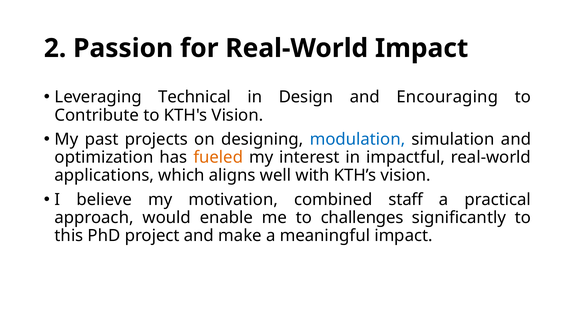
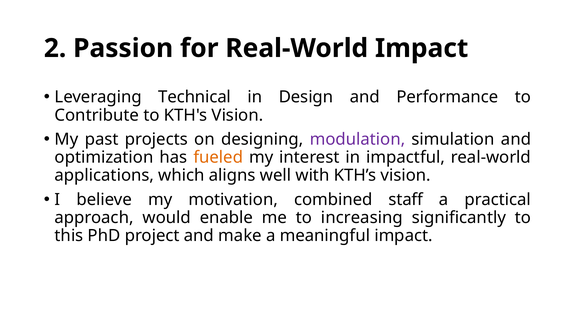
Encouraging: Encouraging -> Performance (447, 97)
modulation colour: blue -> purple (358, 139)
challenges: challenges -> increasing (362, 218)
